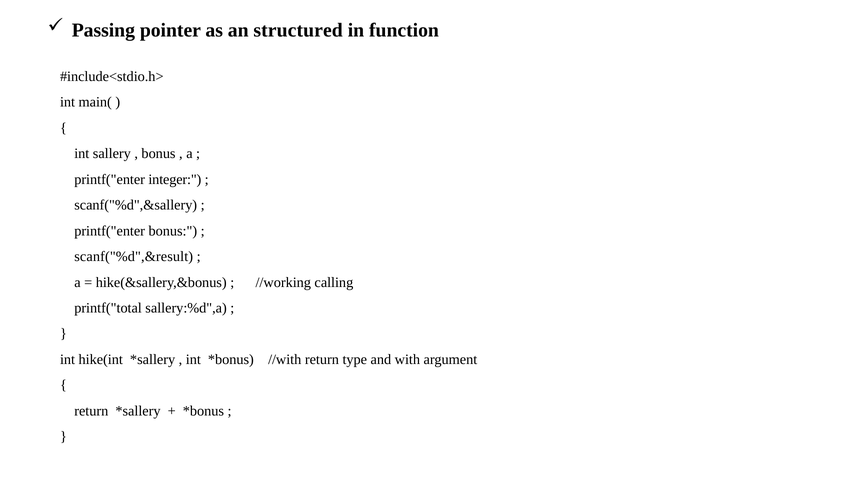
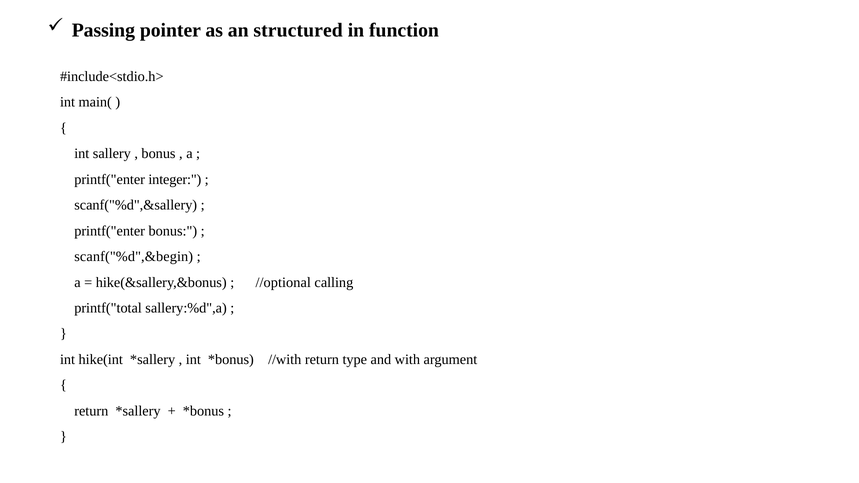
scanf("%d",&result: scanf("%d",&result -> scanf("%d",&begin (134, 257)
//working: //working -> //optional (283, 282)
